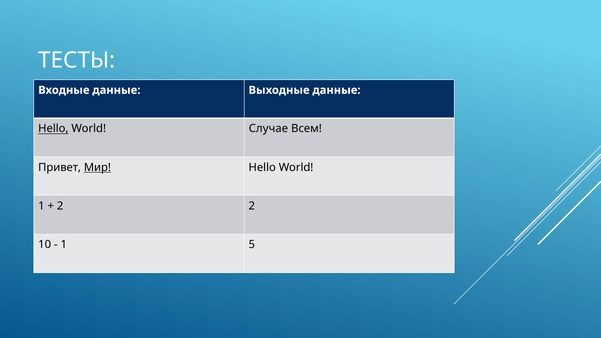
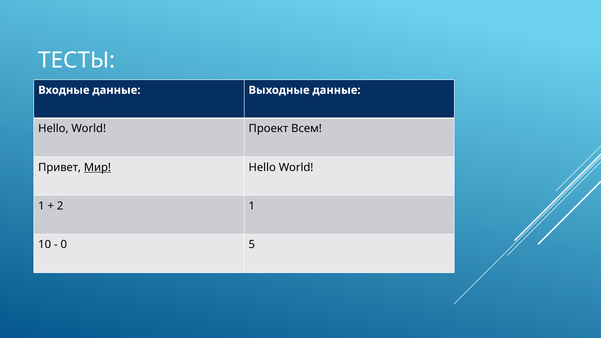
Hello underline: present -> none (53, 129)
Случае: Случае -> Проект (268, 129)
2 2: 2 -> 1 (252, 206)
1: 1 -> 0 (64, 245)
